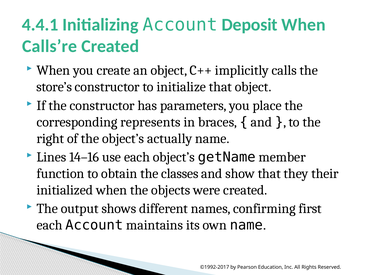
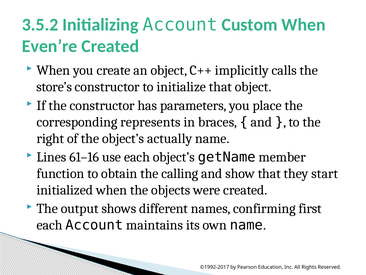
4.4.1: 4.4.1 -> 3.5.2 (40, 25)
Deposit: Deposit -> Custom (250, 25)
Calls’re: Calls’re -> Even’re (50, 46)
14–16: 14–16 -> 61–16 (84, 157)
classes: classes -> calling (180, 173)
their: their -> start (325, 173)
